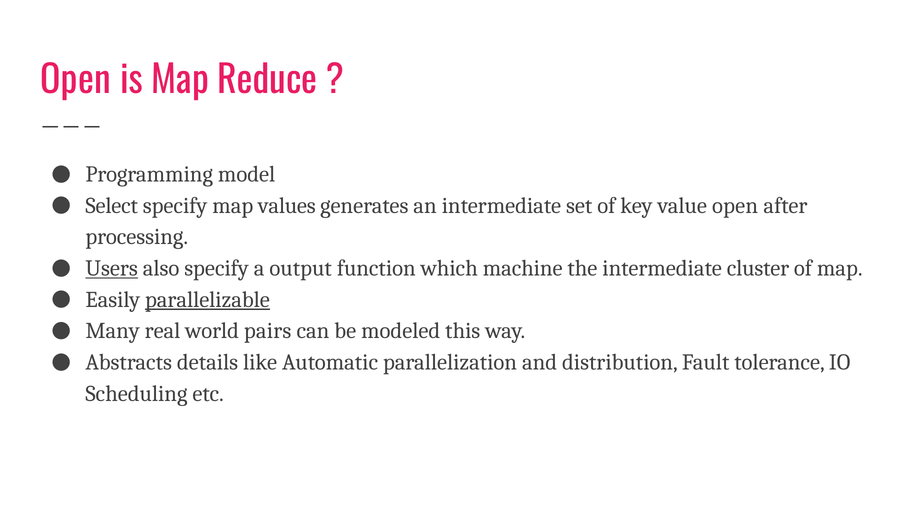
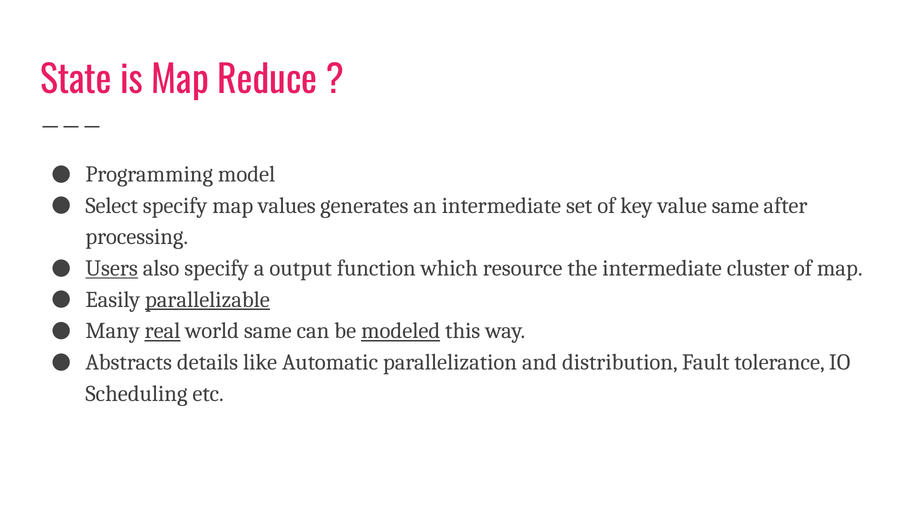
Open: Open -> State (76, 81)
value open: open -> same (735, 206)
machine: machine -> resource (523, 268)
real underline: none -> present (163, 331)
world pairs: pairs -> same (268, 331)
modeled underline: none -> present (401, 331)
